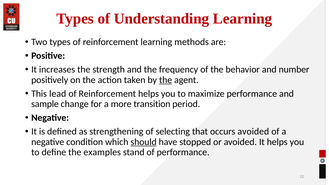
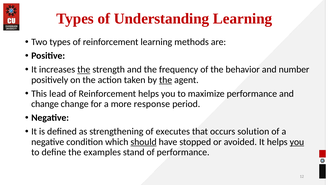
the underline: none -> present (84, 70)
sample: sample -> change (45, 104)
transition: transition -> response (152, 104)
selecting: selecting -> executes (173, 132)
occurs avoided: avoided -> solution (253, 132)
you underline: none -> present (297, 142)
